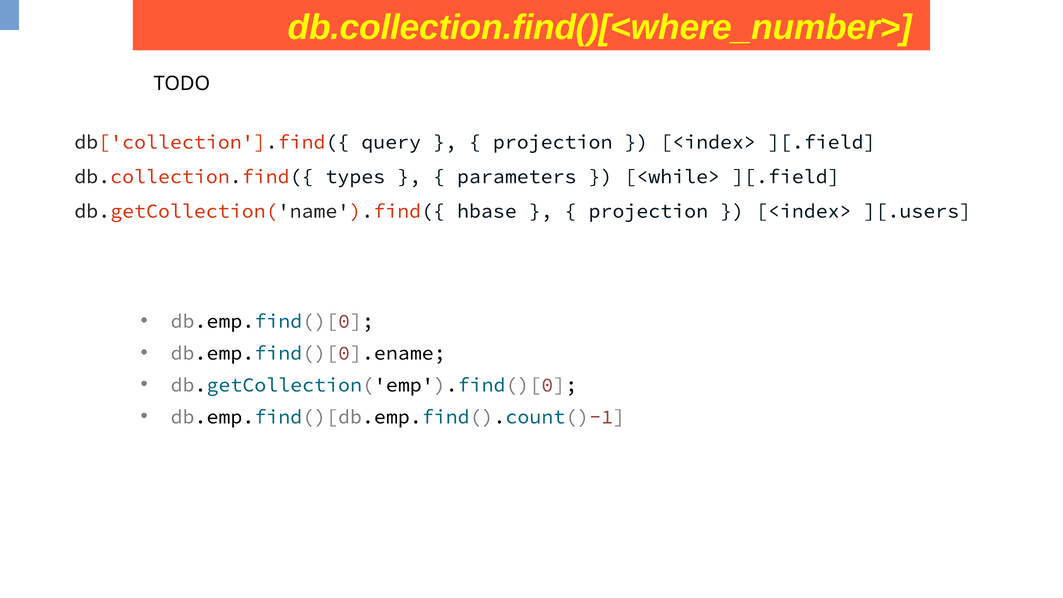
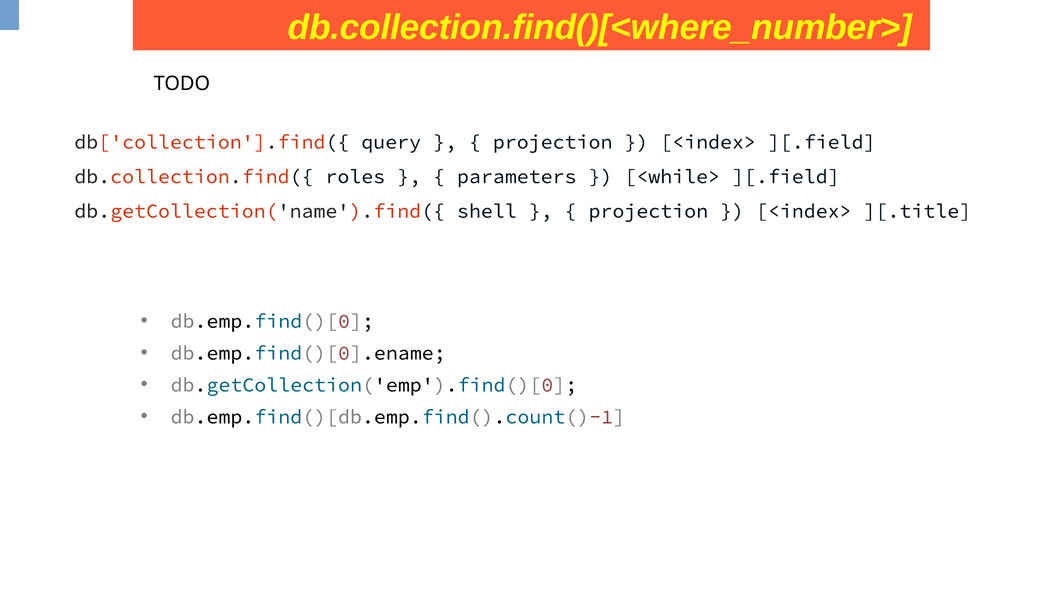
types: types -> roles (355, 177)
hbase: hbase -> shell (487, 211)
][.users: ][.users -> ][.title (917, 211)
